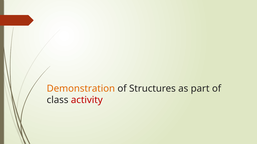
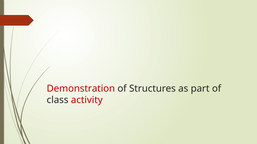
Demonstration colour: orange -> red (81, 89)
